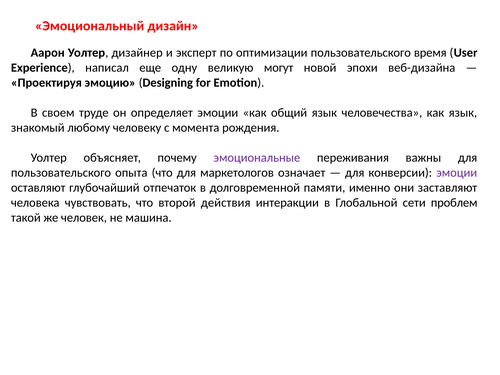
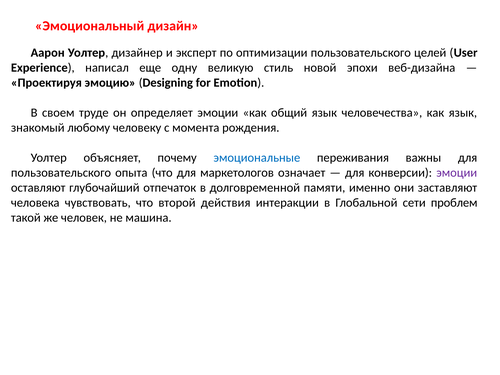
время: время -> целей (430, 53)
могут: могут -> стиль (279, 68)
эмоциональные colour: purple -> blue (257, 158)
